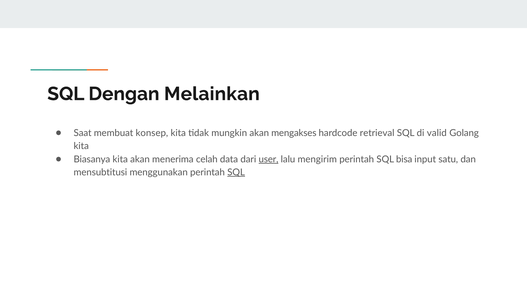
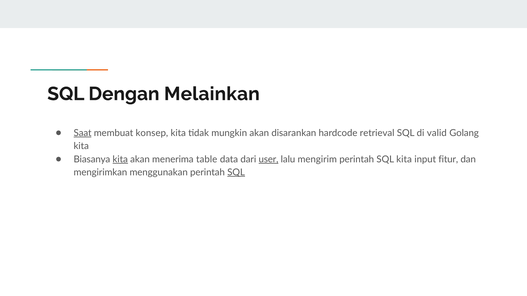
Saat underline: none -> present (83, 133)
mengakses: mengakses -> disarankan (294, 133)
kita underline: none -> present (120, 159)
celah: celah -> table (207, 159)
SQL bisa: bisa -> kita (404, 159)
satu: satu -> fitur (448, 159)
mensubtitusi: mensubtitusi -> mengirimkan (100, 173)
